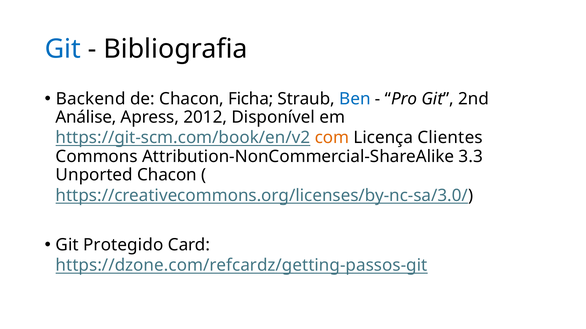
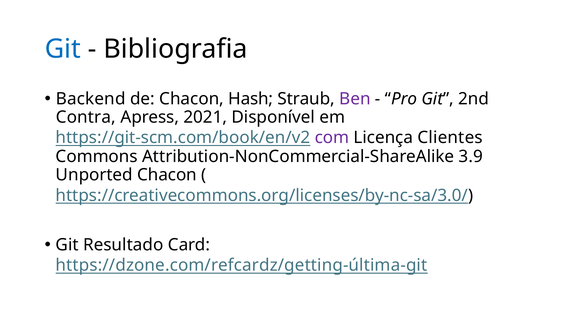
Ficha: Ficha -> Hash (251, 99)
Ben colour: blue -> purple (355, 99)
Análise: Análise -> Contra (86, 118)
2012: 2012 -> 2021 (205, 118)
com colour: orange -> purple (332, 138)
3.3: 3.3 -> 3.9 (471, 157)
Protegido: Protegido -> Resultado (123, 245)
https://dzone.com/refcardz/getting-passos-git: https://dzone.com/refcardz/getting-passos-git -> https://dzone.com/refcardz/getting-última-git (241, 266)
